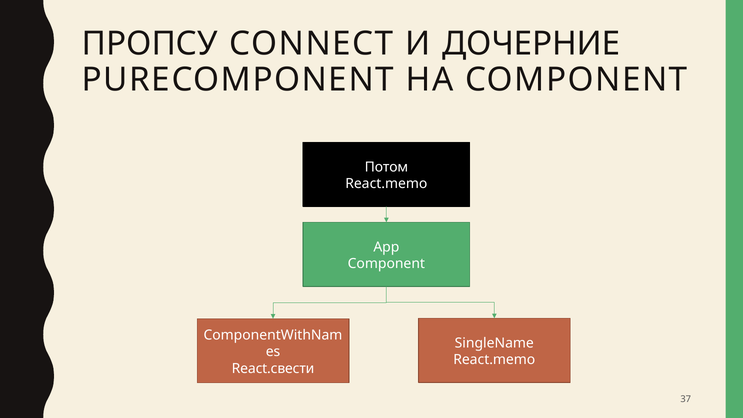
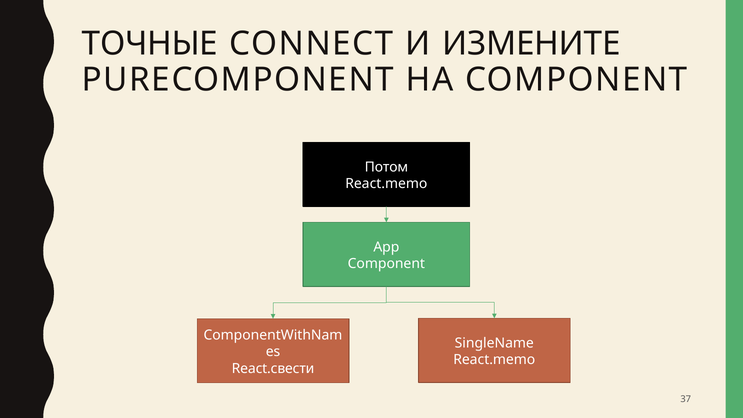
ПРОПСУ: ПРОПСУ -> ТОЧНЫЕ (150, 44)
ДОЧЕРНИЕ: ДОЧЕРНИЕ -> ИЗМЕНИТЕ (531, 44)
